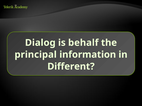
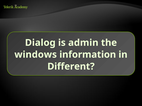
behalf: behalf -> admin (83, 43)
principal: principal -> windows (36, 55)
